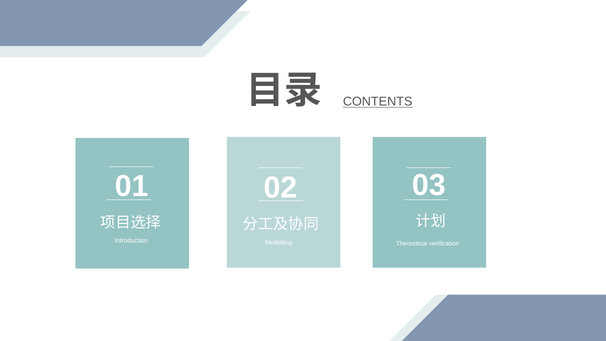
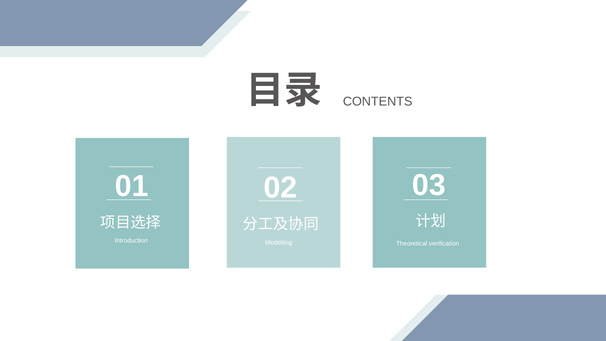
CONTENTS underline: present -> none (378, 102)
